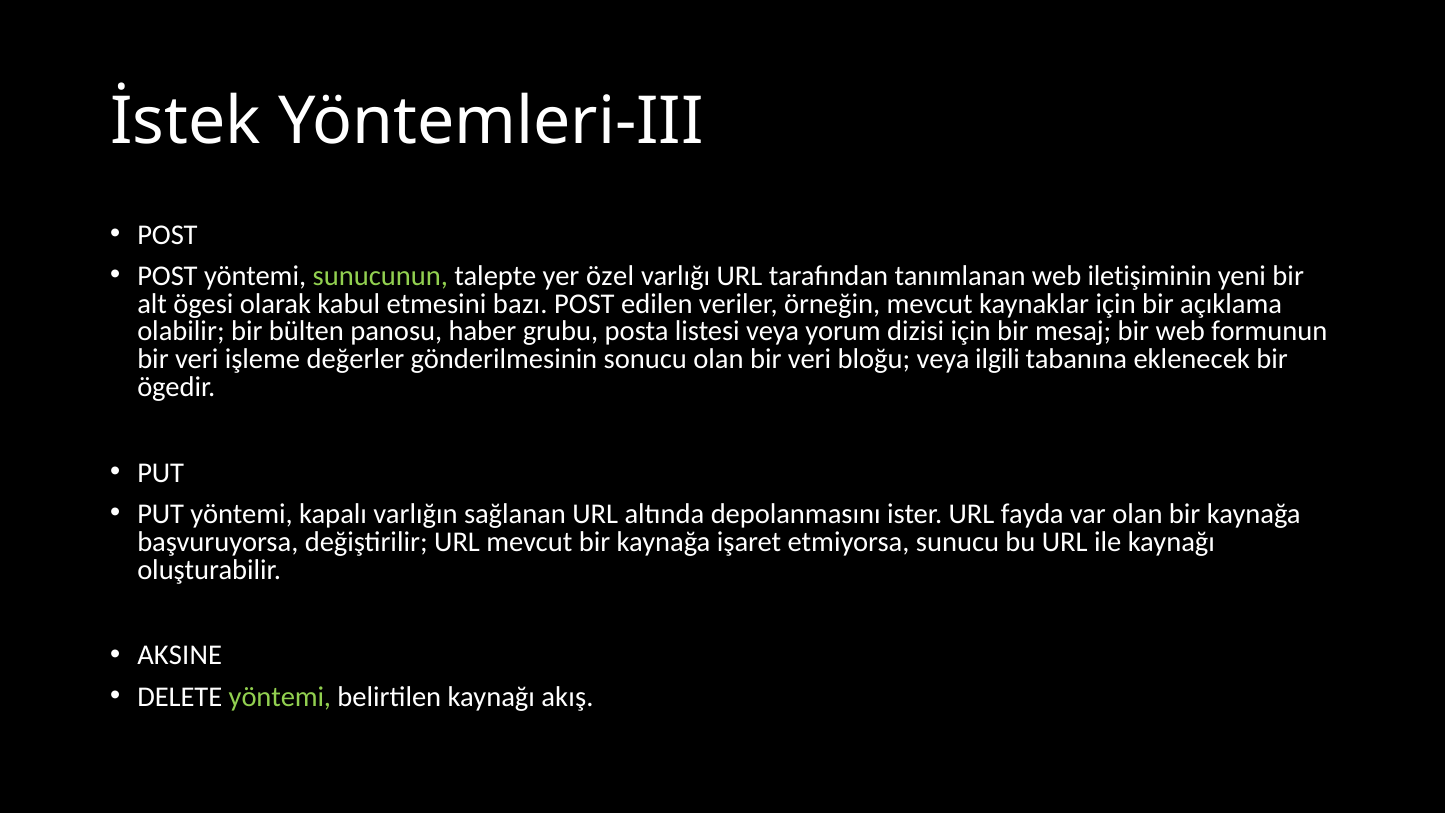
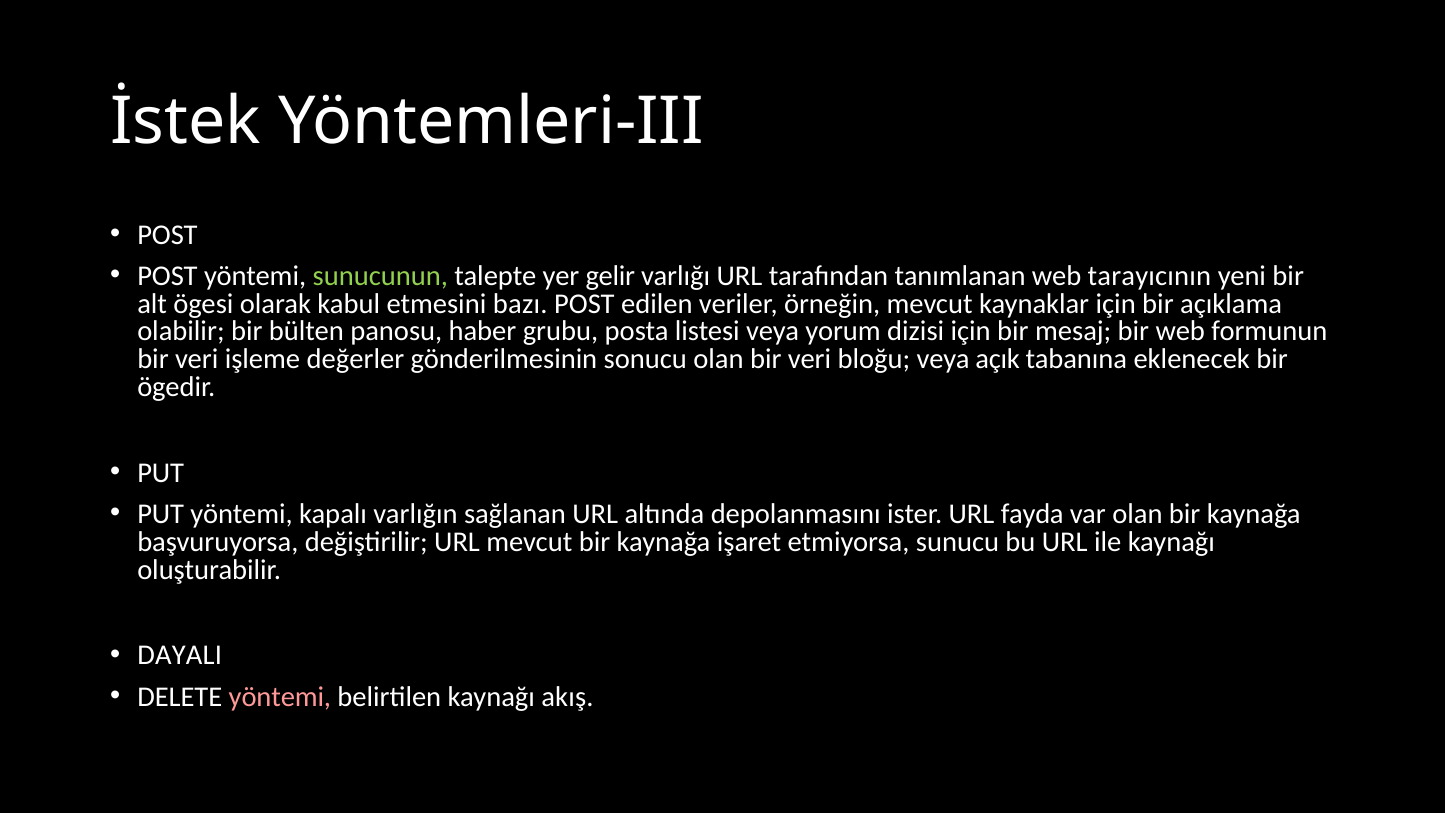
özel: özel -> gelir (610, 276)
iletişiminin: iletişiminin -> tarayıcının (1149, 276)
ilgili: ilgili -> açık (998, 359)
AKSINE: AKSINE -> DAYALI (180, 655)
yöntemi colour: light green -> pink (280, 696)
